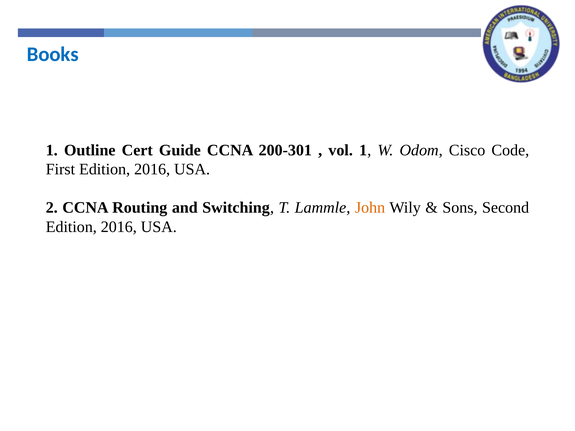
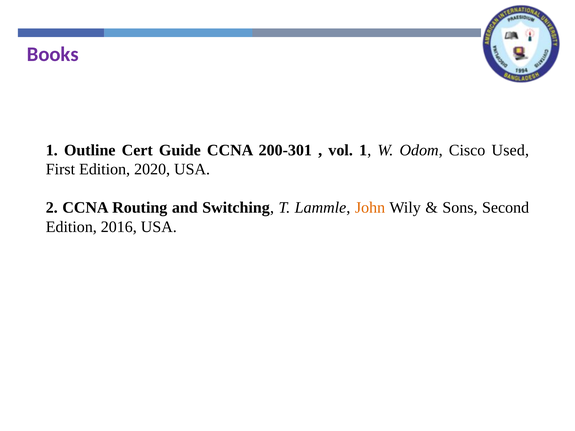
Books colour: blue -> purple (53, 54)
Code: Code -> Used (510, 150)
First Edition 2016: 2016 -> 2020 (152, 169)
